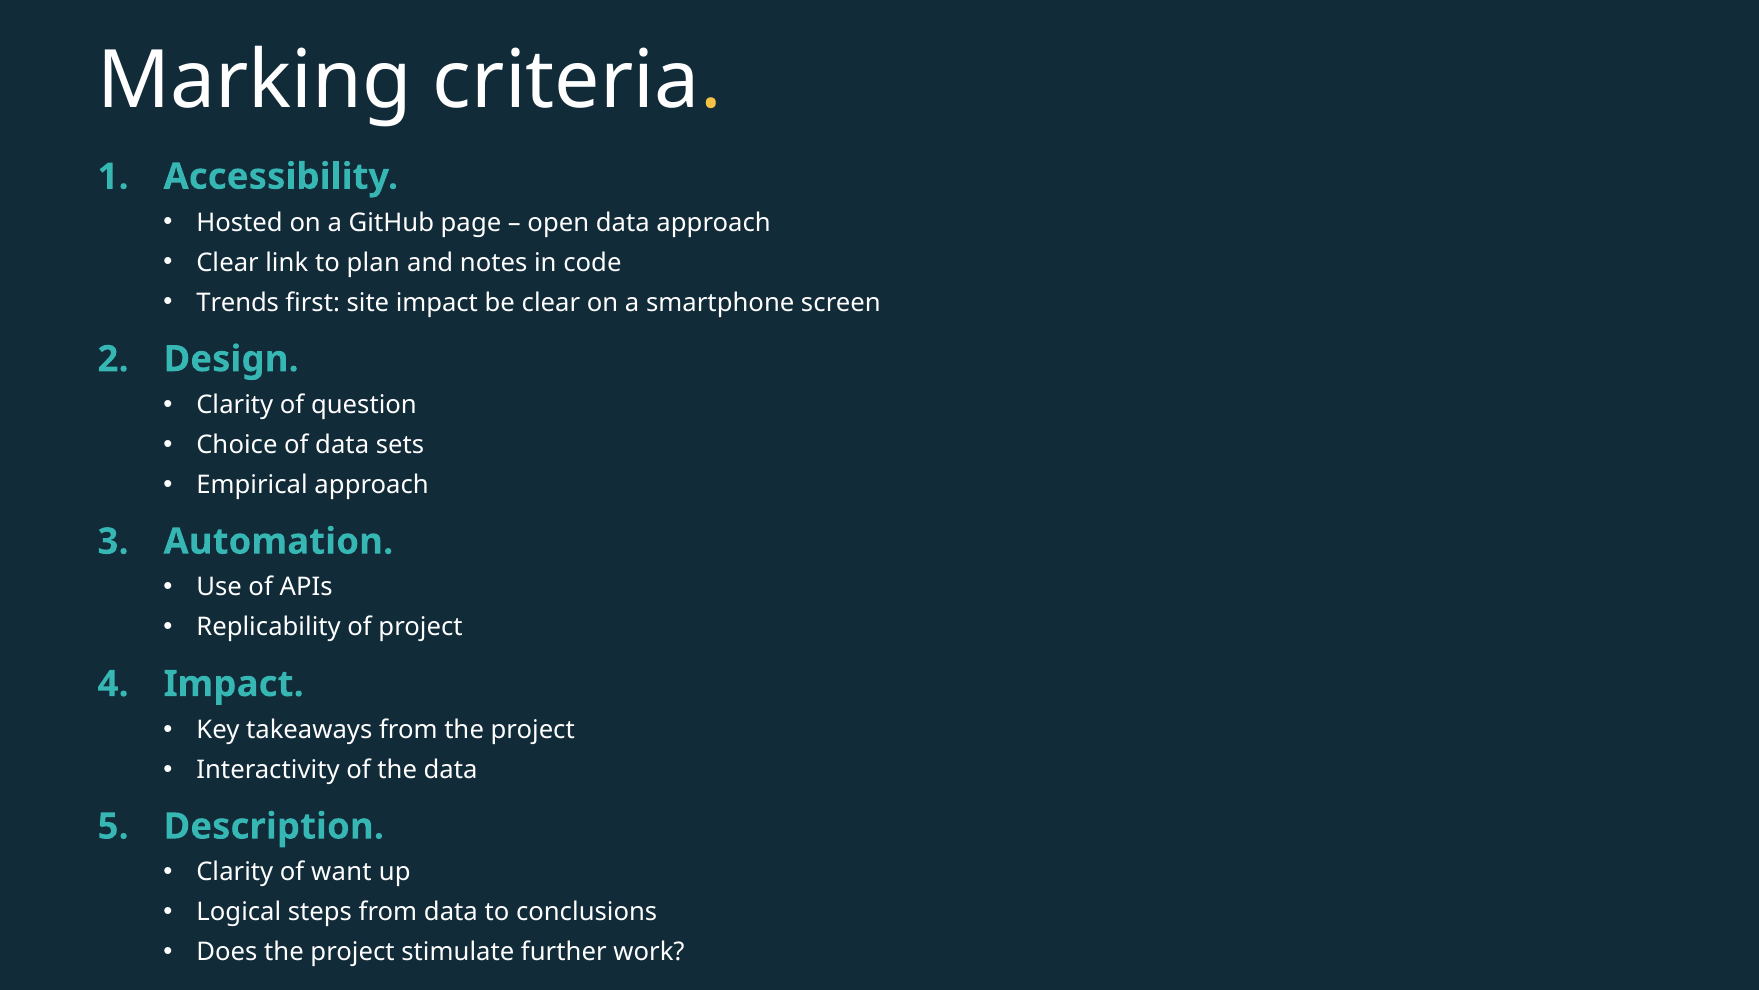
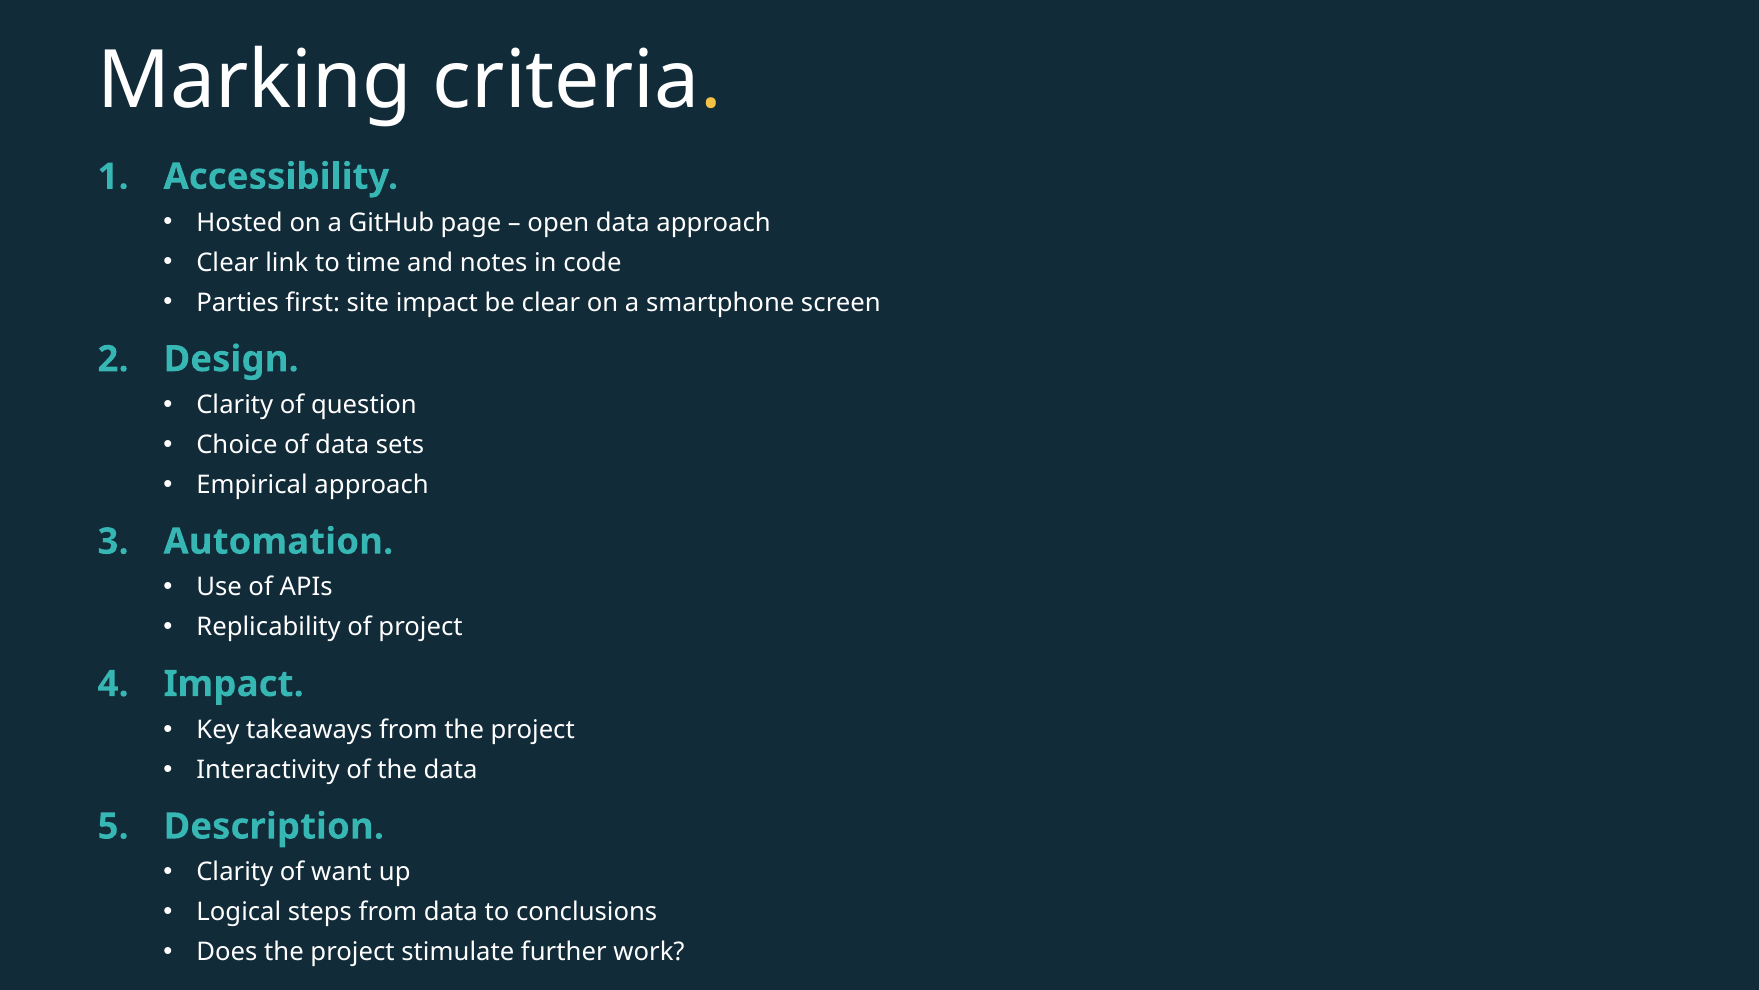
plan: plan -> time (373, 262)
Trends: Trends -> Parties (238, 302)
